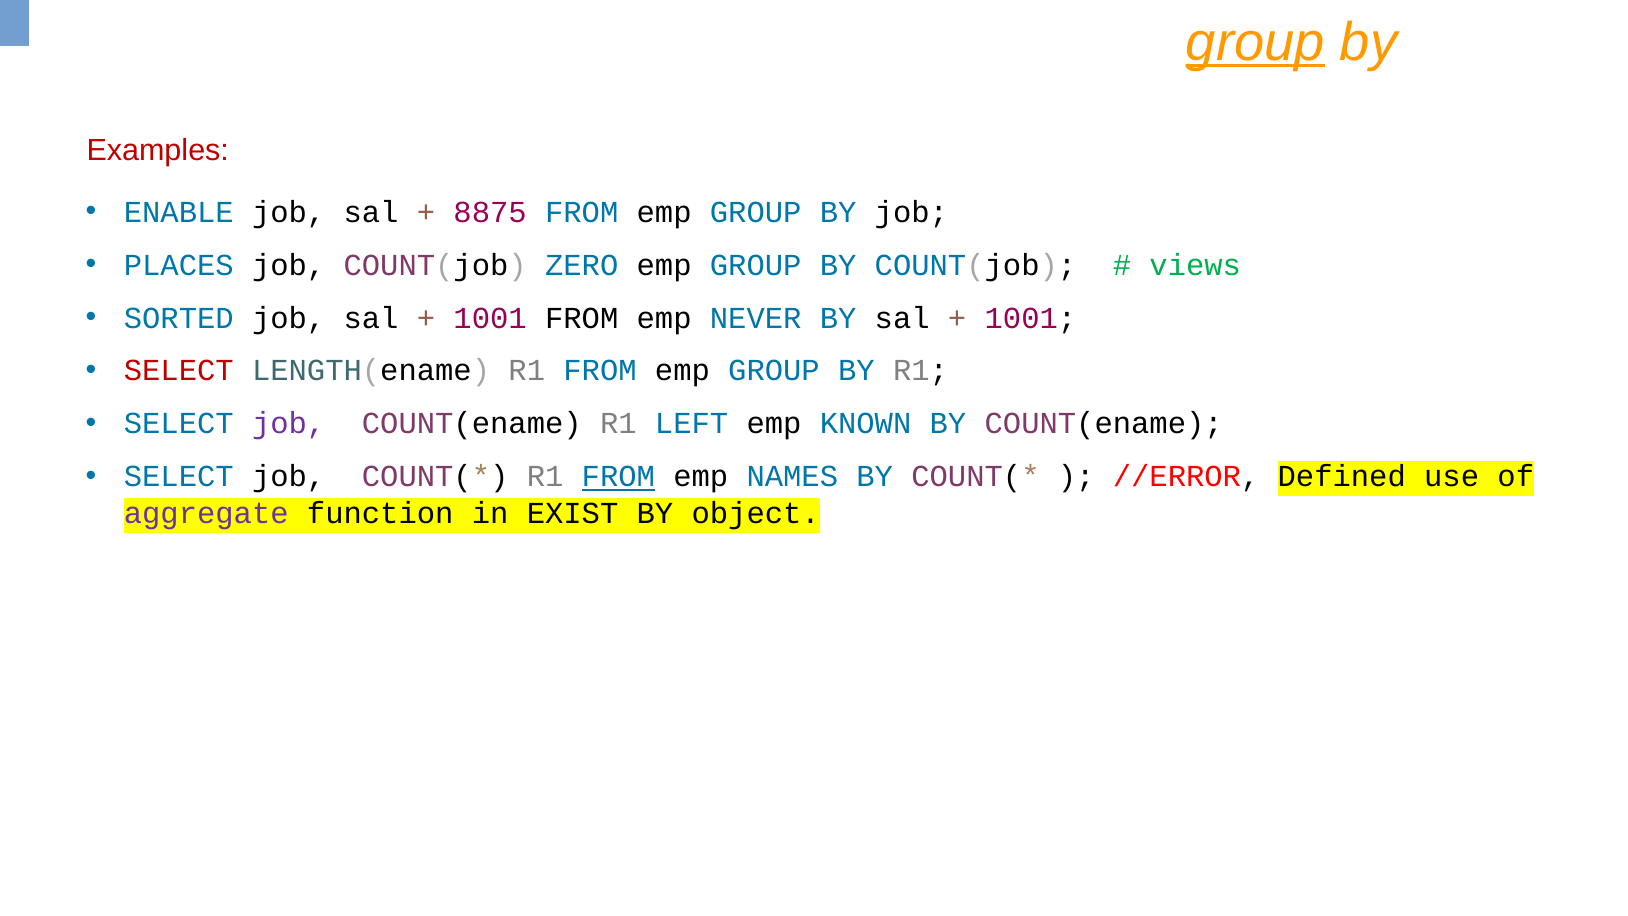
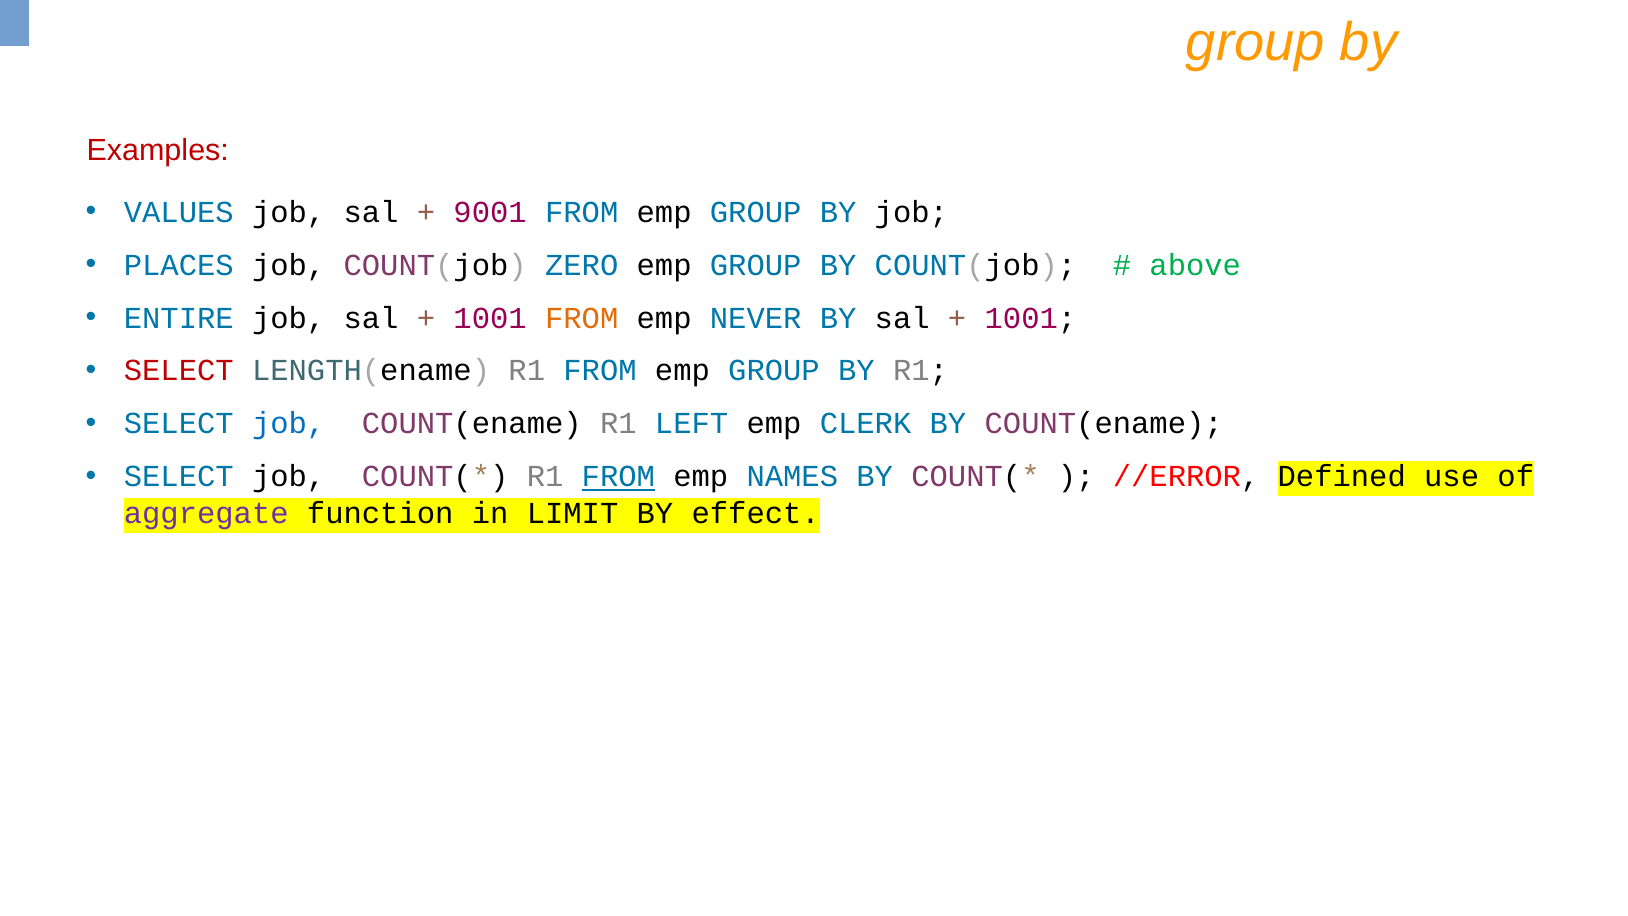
group underline: present -> none (1255, 42)
ENABLE: ENABLE -> VALUES (179, 212)
8875: 8875 -> 9001 (490, 212)
views: views -> above (1195, 265)
SORTED: SORTED -> ENTIRE (179, 318)
FROM colour: black -> orange (582, 318)
job colour: purple -> blue (289, 424)
KNOWN: KNOWN -> CLERK (866, 424)
EXIST: EXIST -> LIMIT (573, 513)
object: object -> effect (756, 513)
